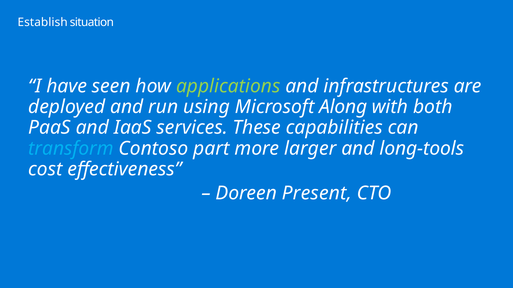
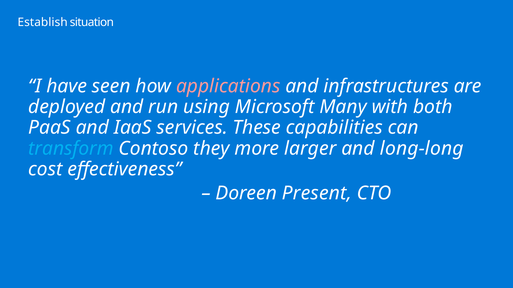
applications colour: light green -> pink (228, 86)
Along: Along -> Many (343, 107)
part: part -> they (211, 149)
long-tools: long-tools -> long-long (422, 149)
